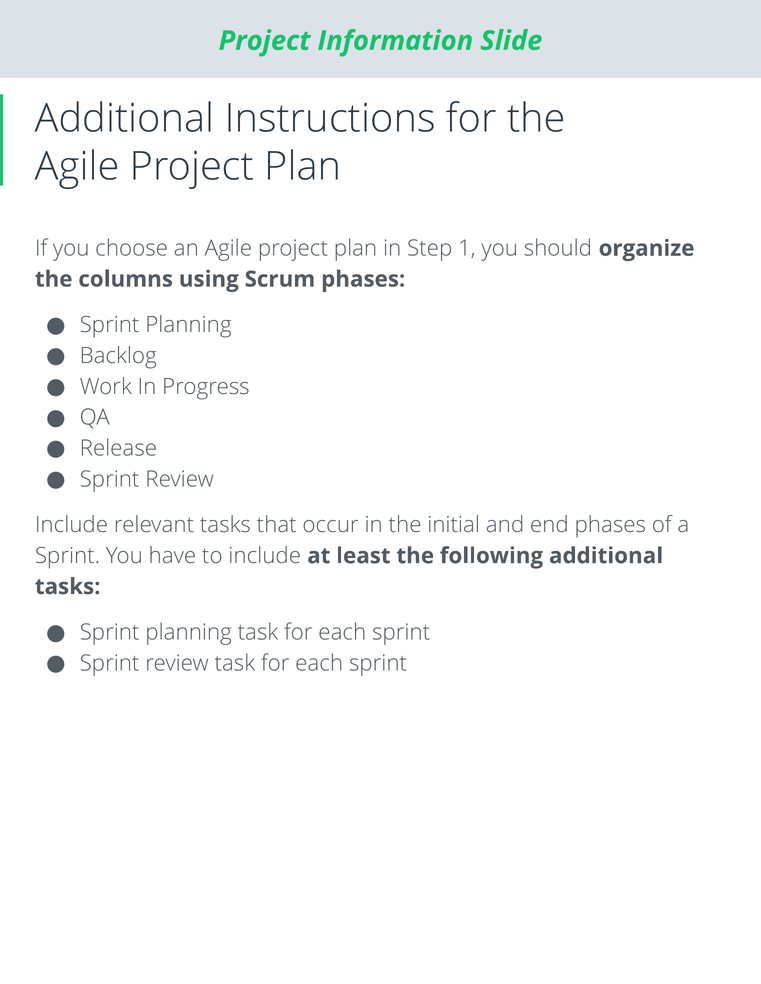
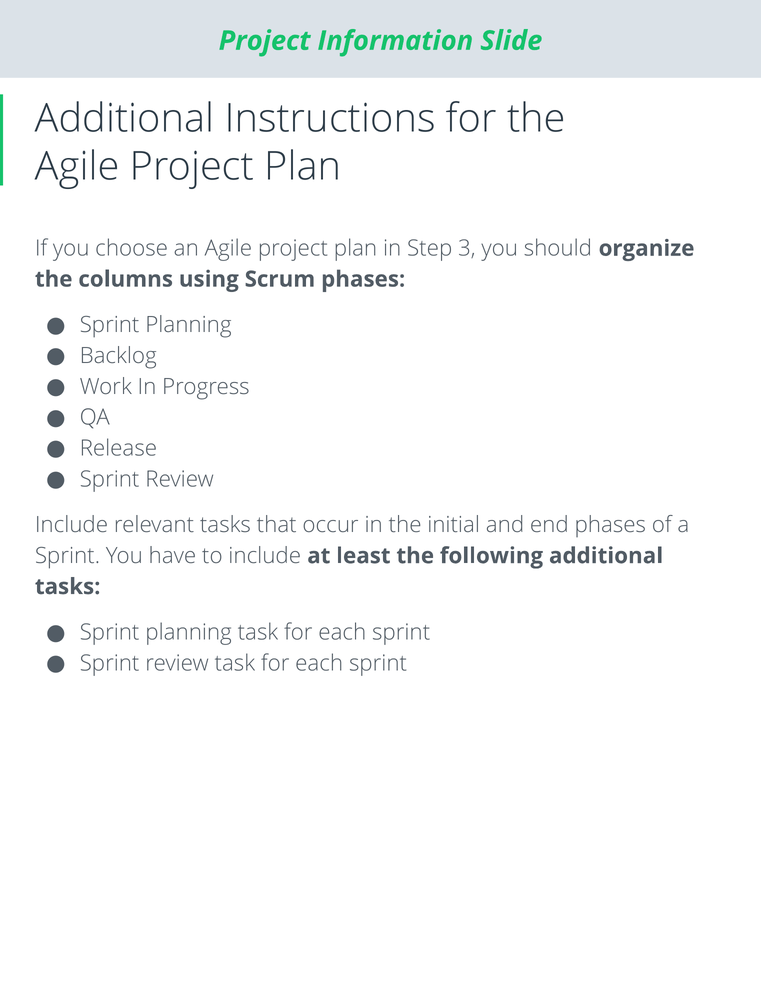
1: 1 -> 3 (467, 249)
